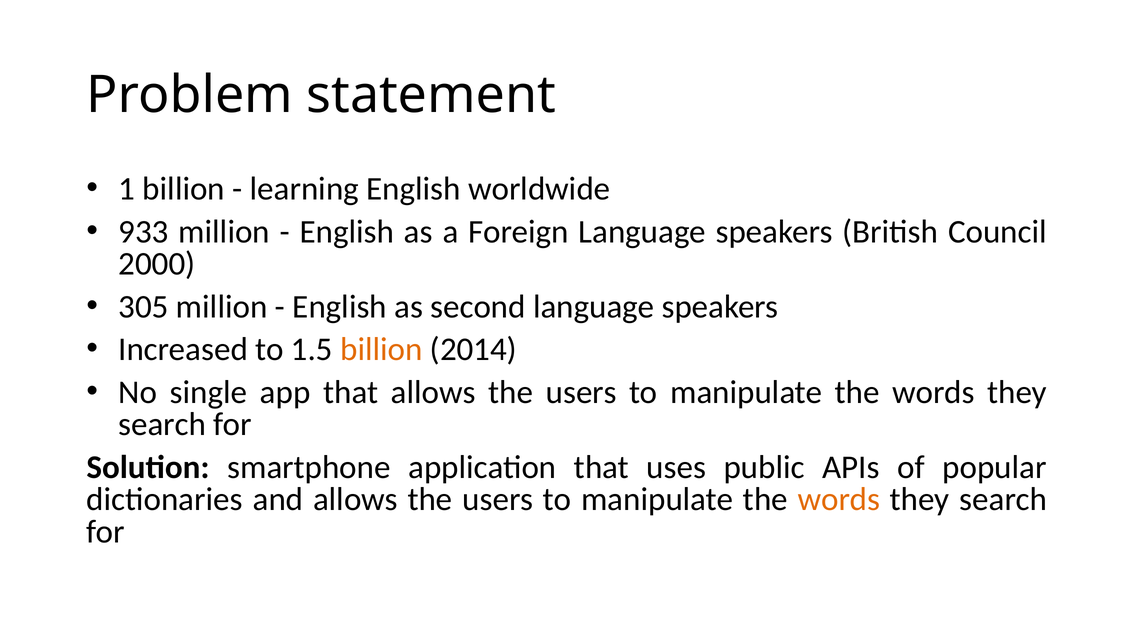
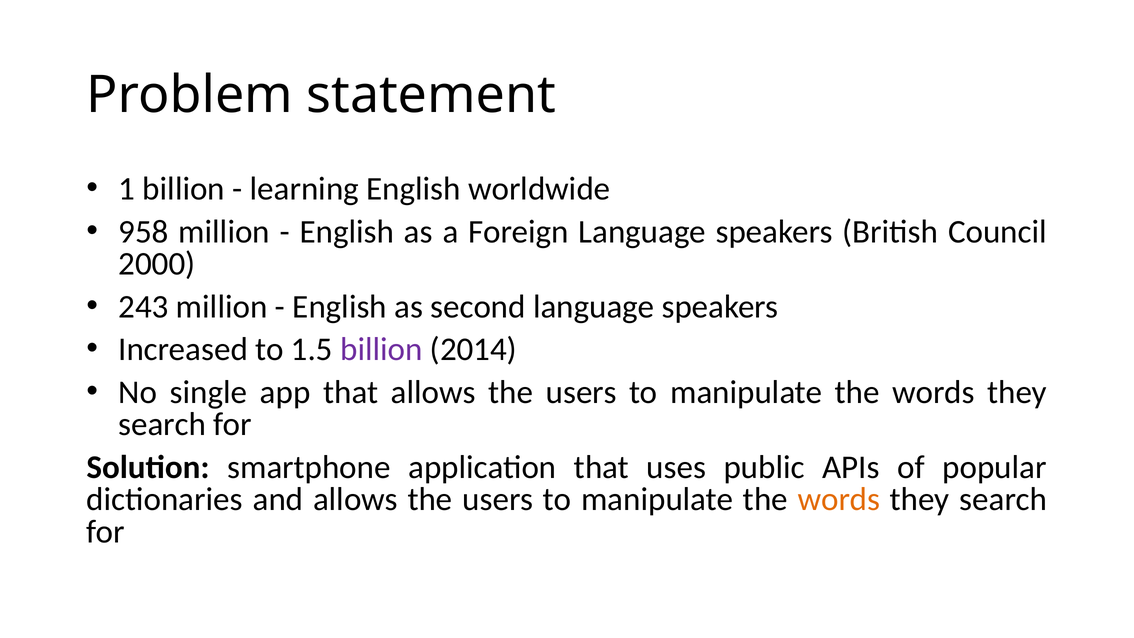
933: 933 -> 958 (143, 232)
305: 305 -> 243 (143, 307)
billion colour: orange -> purple (381, 349)
